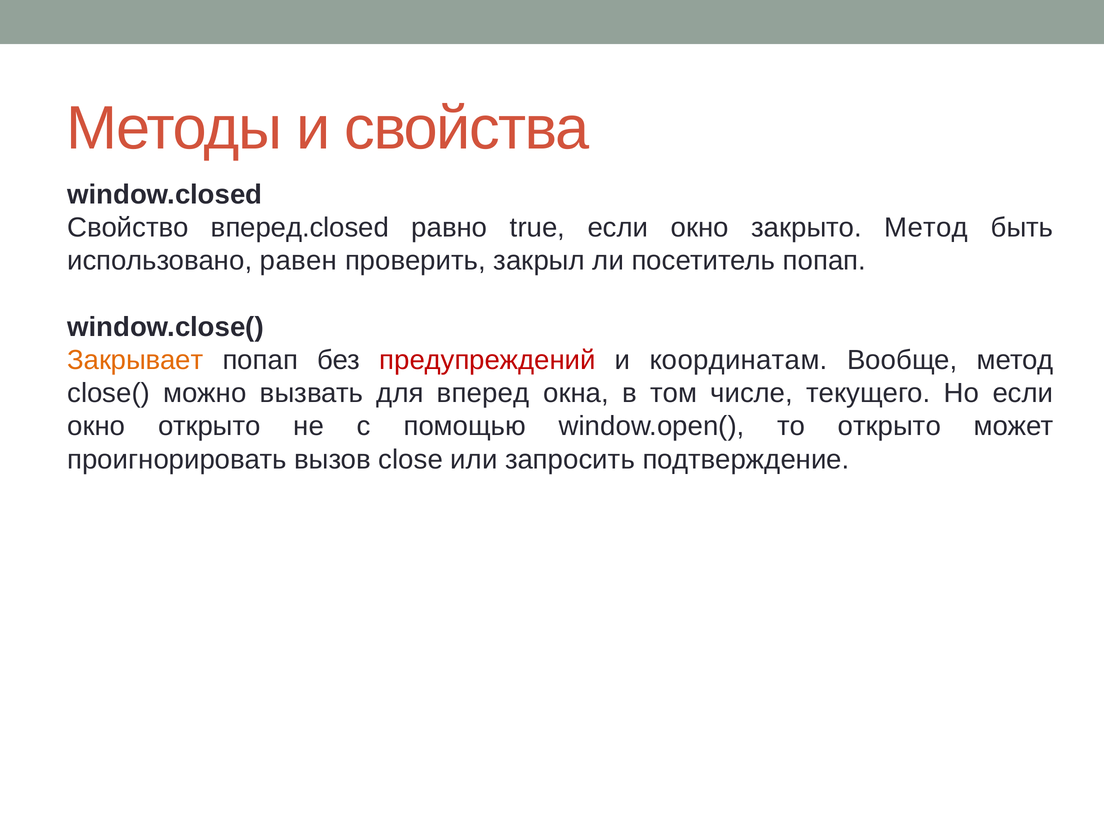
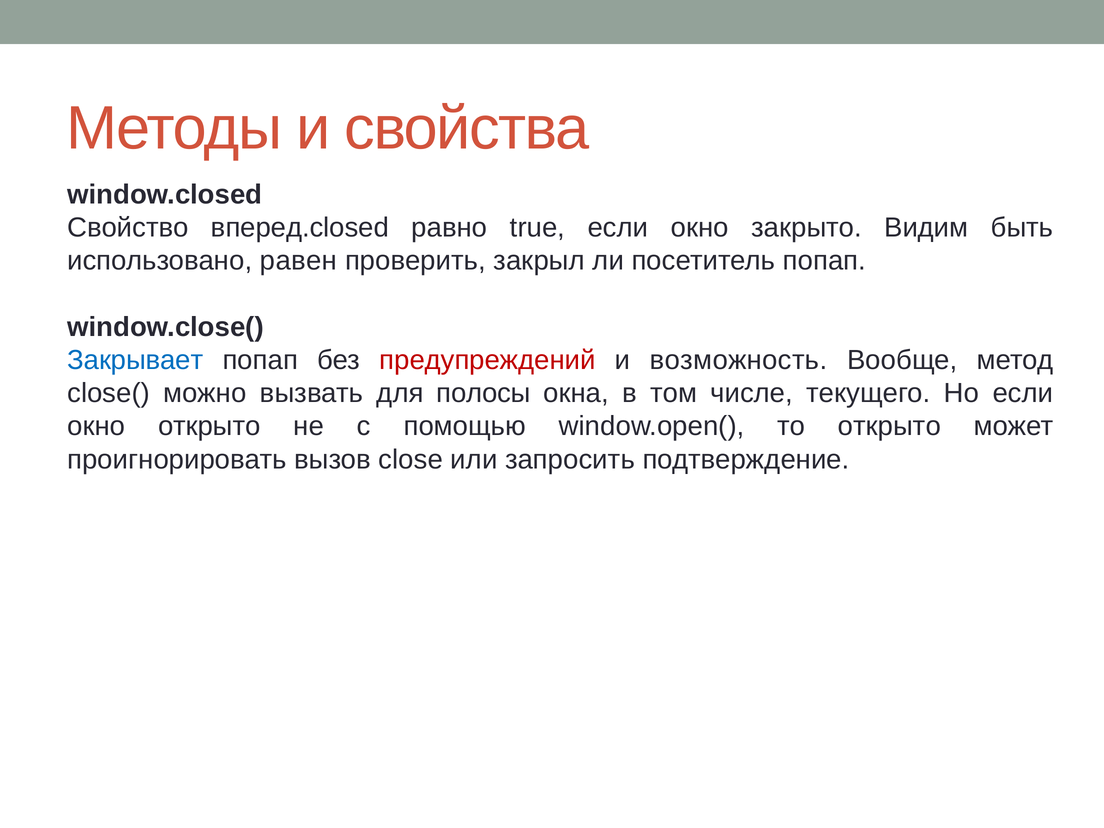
закрыто Метод: Метод -> Видим (926, 228)
Закрывает colour: orange -> blue (135, 360)
координатам: координатам -> возможность (739, 360)
вперед: вперед -> полосы (483, 393)
